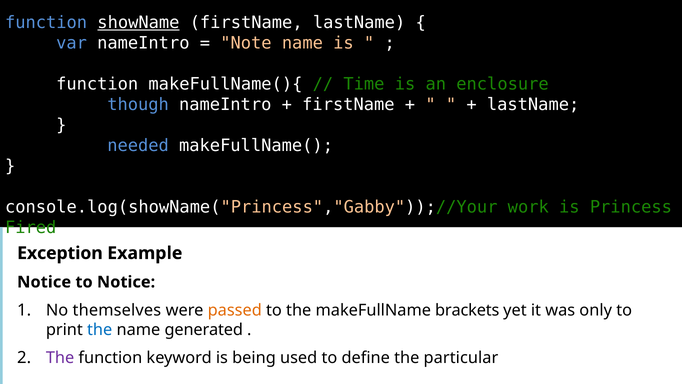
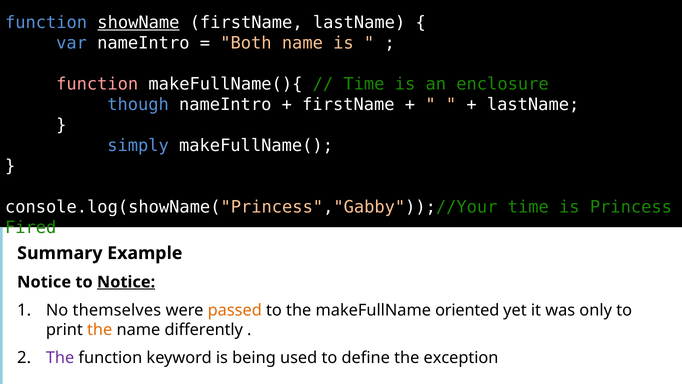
Note: Note -> Both (246, 43)
function colour: white -> pink (97, 84)
needed: needed -> simply (138, 145)
console.log(showName("Princess","Gabby"));//Your work: work -> time (528, 207)
Exception: Exception -> Summary (60, 253)
Notice underline: none -> present (126, 282)
brackets: brackets -> oriented (467, 310)
the colour: blue -> orange (100, 329)
generated: generated -> differently (204, 329)
particular: particular -> exception (461, 358)
